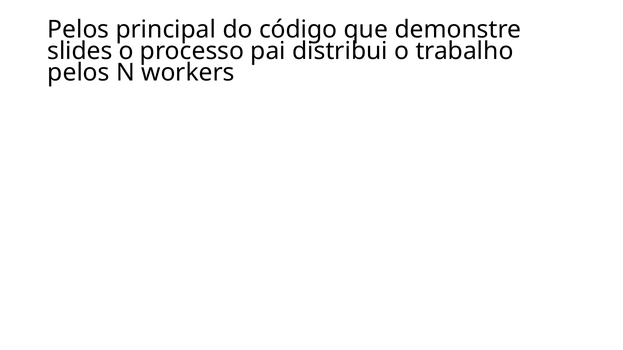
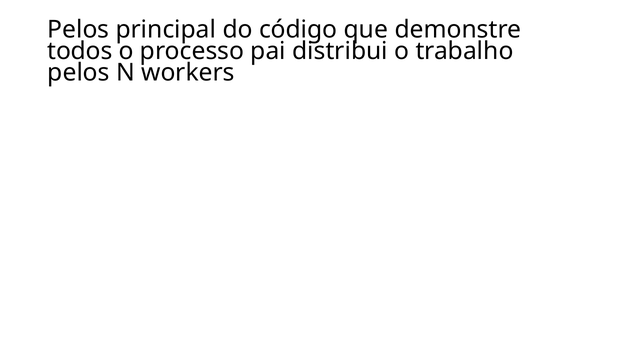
slides: slides -> todos (80, 51)
